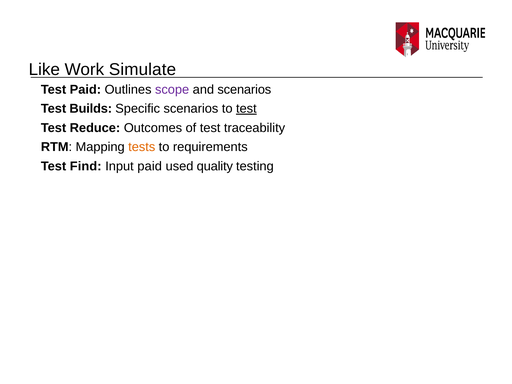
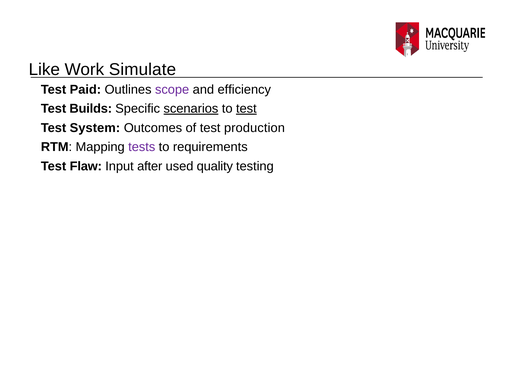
and scenarios: scenarios -> efficiency (244, 90)
scenarios underline: none -> present (191, 109)
Reduce: Reduce -> System (95, 128)
traceability: traceability -> production (254, 128)
tests colour: orange -> purple (142, 147)
Find: Find -> Flaw (86, 166)
Input paid: paid -> after (150, 166)
